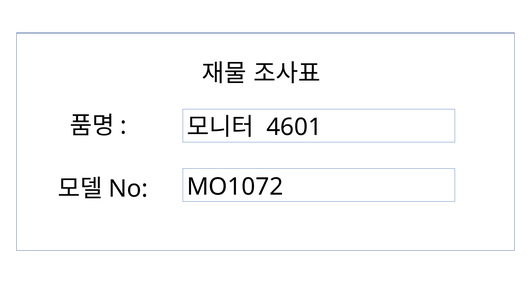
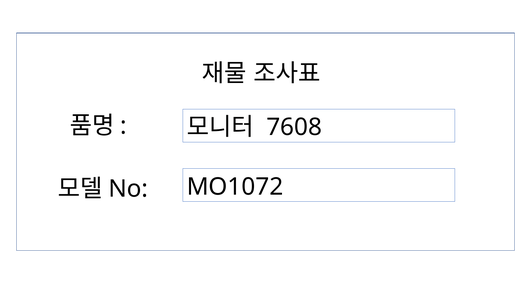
4601: 4601 -> 7608 (294, 127)
